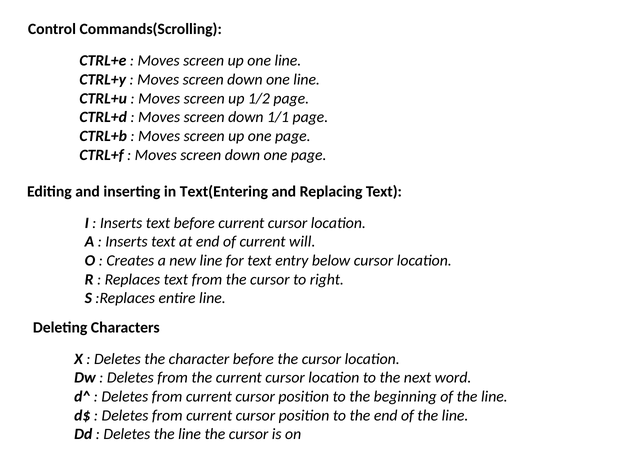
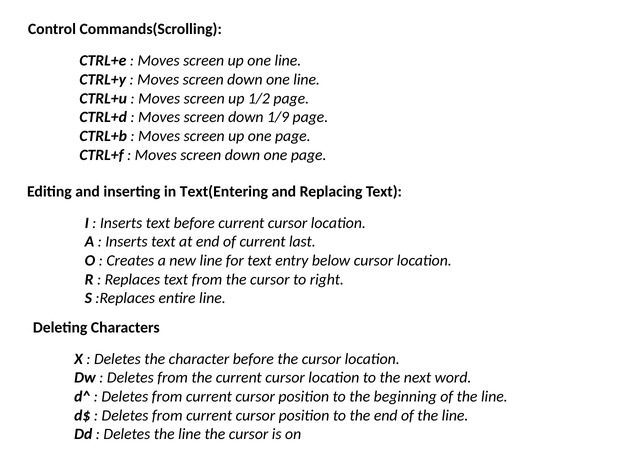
1/1: 1/1 -> 1/9 (278, 117)
will: will -> last (302, 242)
